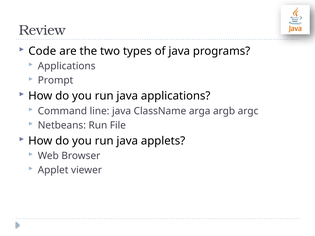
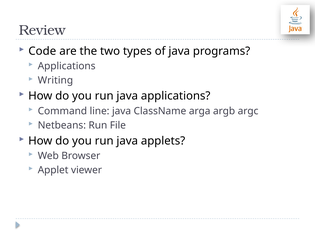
Prompt: Prompt -> Writing (55, 80)
